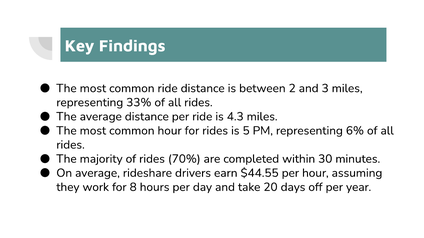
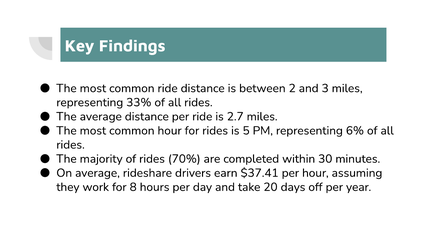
4.3: 4.3 -> 2.7 (235, 117)
$44.55: $44.55 -> $37.41 (260, 173)
